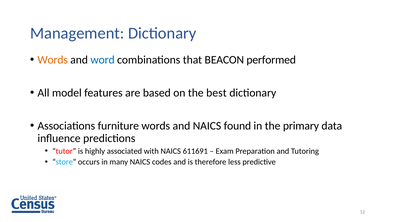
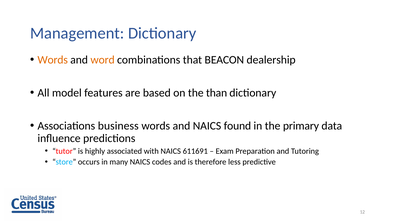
word colour: blue -> orange (103, 60)
performed: performed -> dealership (271, 60)
best: best -> than (217, 93)
furniture: furniture -> business (118, 126)
